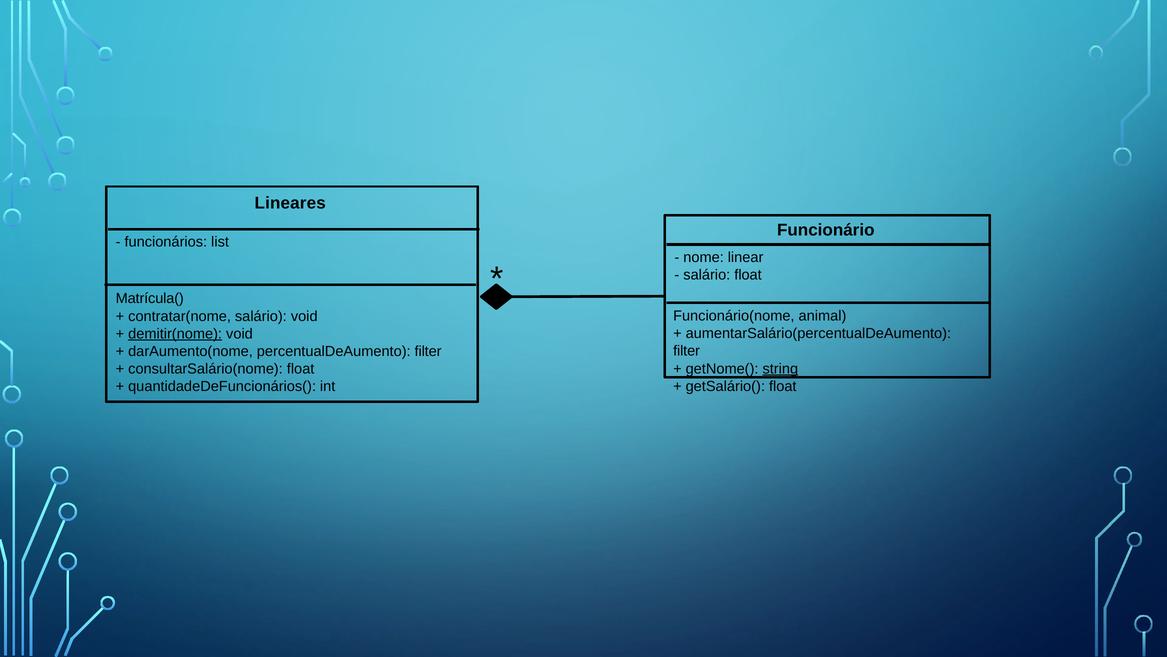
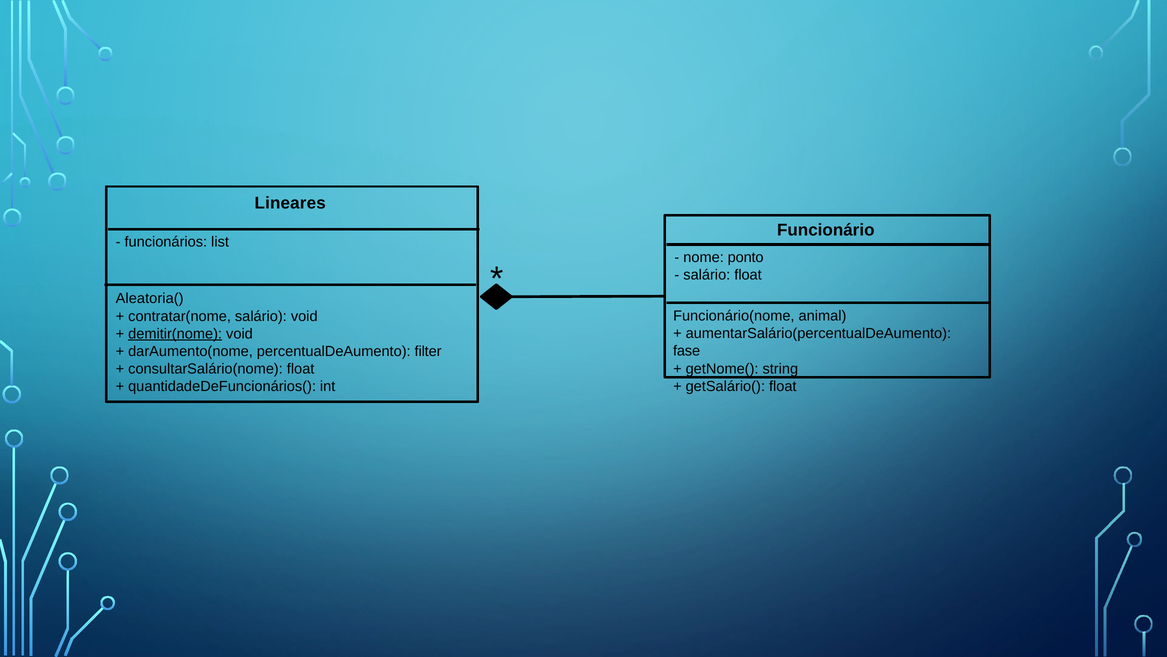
linear: linear -> ponto (746, 257)
Matrícula(: Matrícula( -> Aleatoria( (150, 298)
filter: filter -> fase (687, 351)
string underline: present -> none (780, 368)
